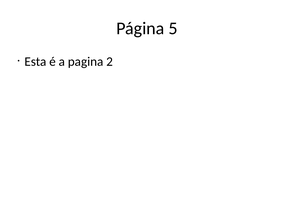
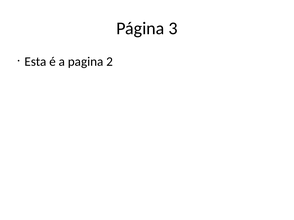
5: 5 -> 3 (173, 28)
